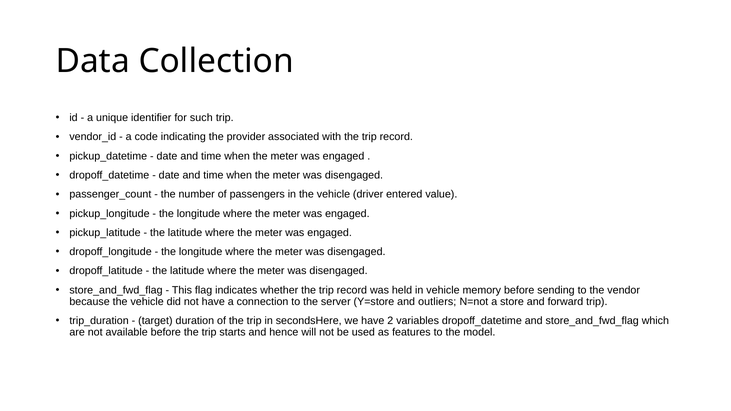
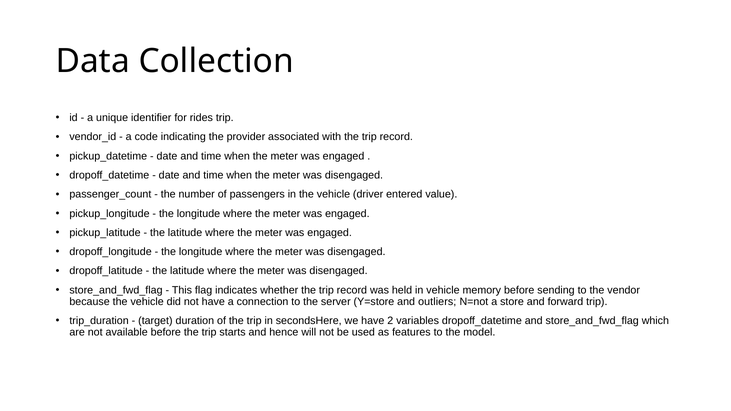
such: such -> rides (201, 118)
